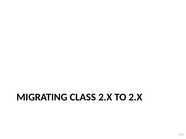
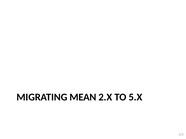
CLASS: CLASS -> MEAN (83, 97)
TO 2.X: 2.X -> 5.X (135, 97)
